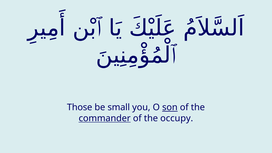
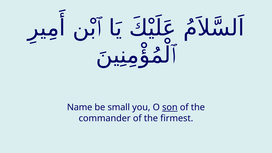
Those: Those -> Name (80, 107)
commander underline: present -> none (105, 118)
occupy: occupy -> firmest (177, 118)
